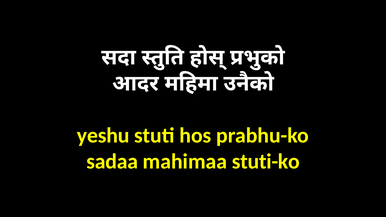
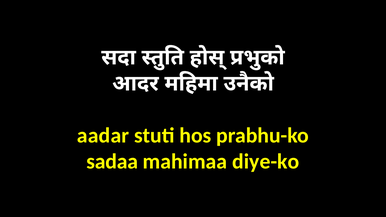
yeshu: yeshu -> aadar (103, 135)
stuti-ko: stuti-ko -> diye-ko (266, 162)
